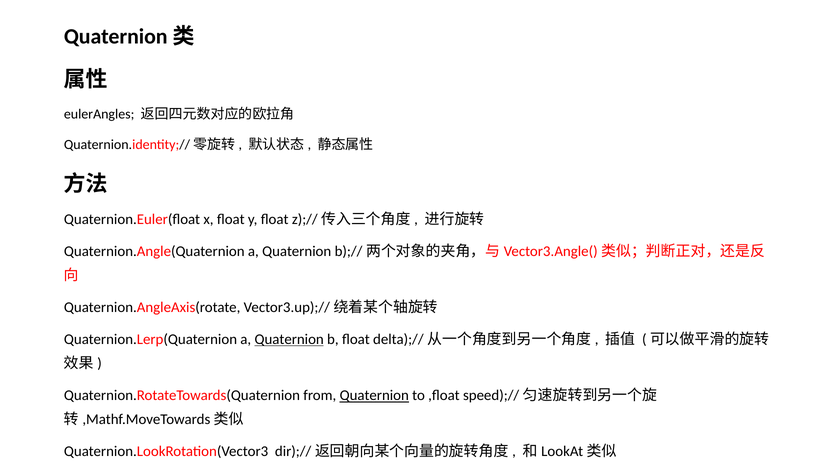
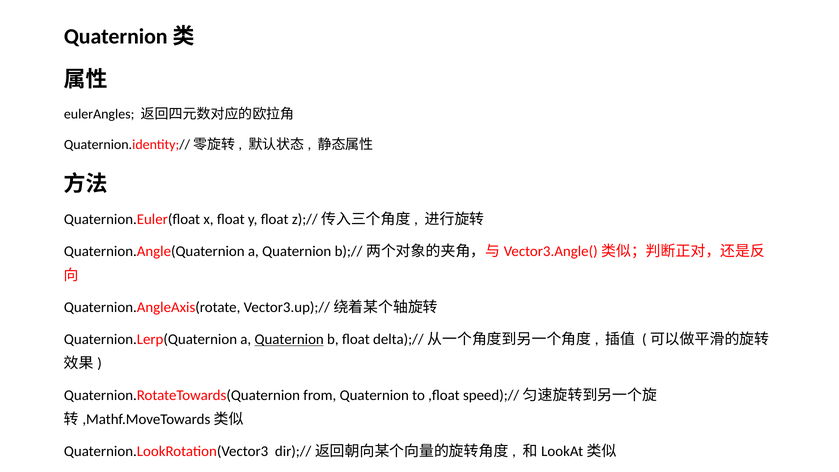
Quaternion underline: present -> none (374, 395)
